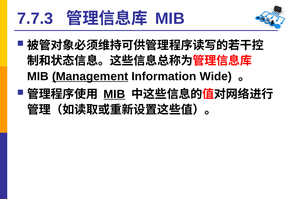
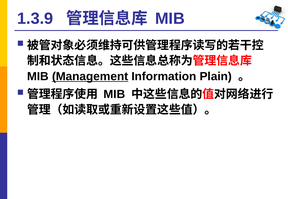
7.7.3: 7.7.3 -> 1.3.9 (35, 19)
Wide: Wide -> Plain (216, 77)
MIB underline: present -> none (114, 94)
